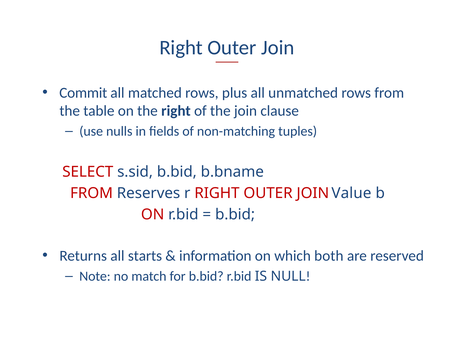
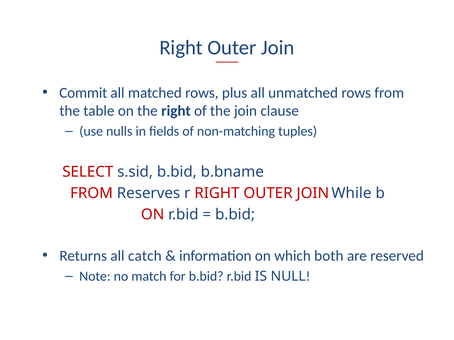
Value: Value -> While (351, 194)
starts: starts -> catch (145, 256)
